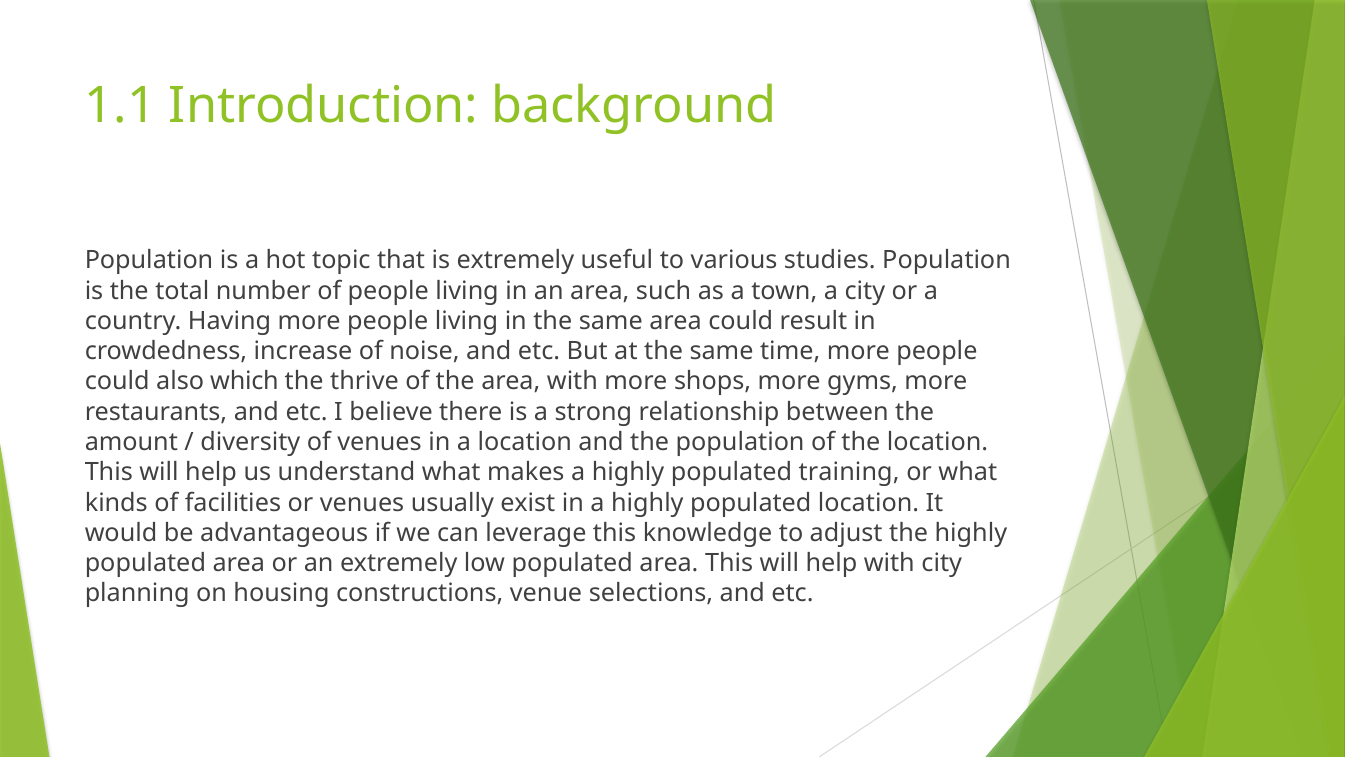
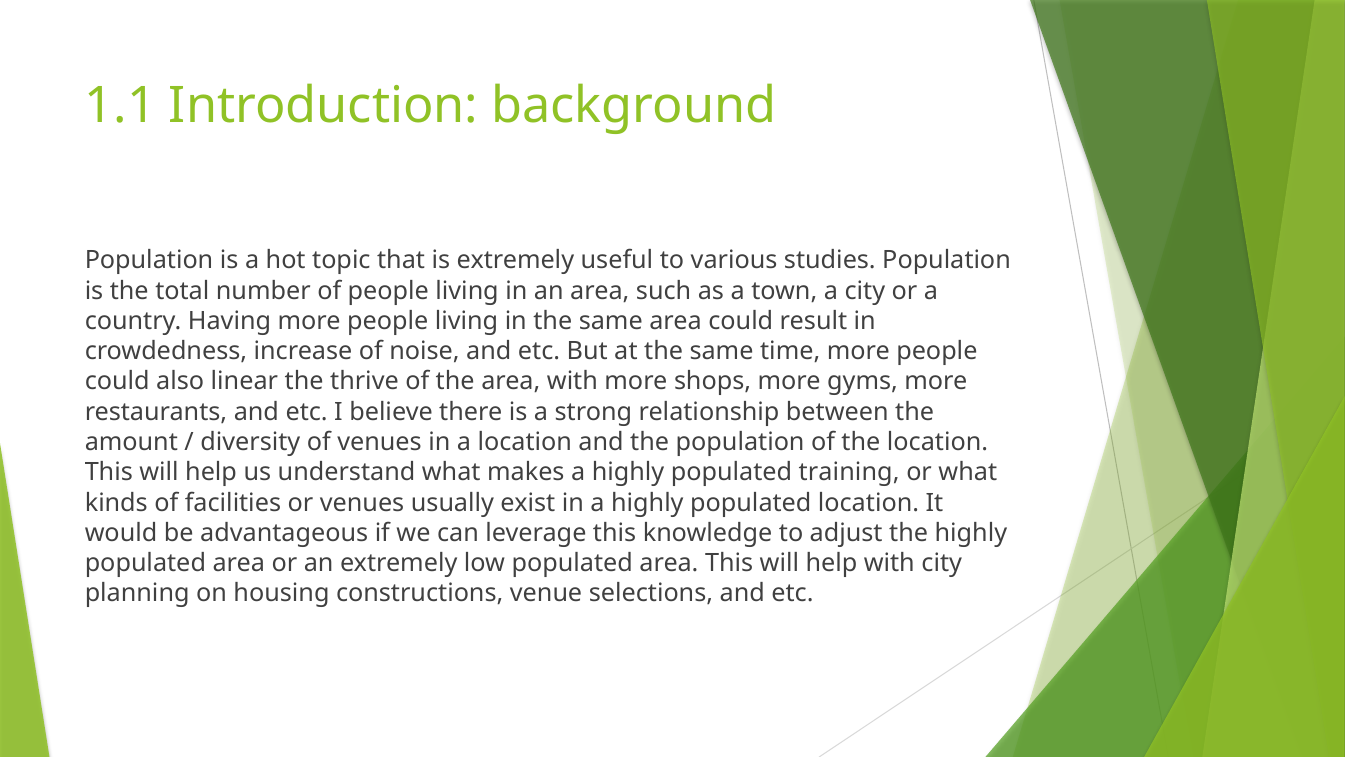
which: which -> linear (244, 381)
